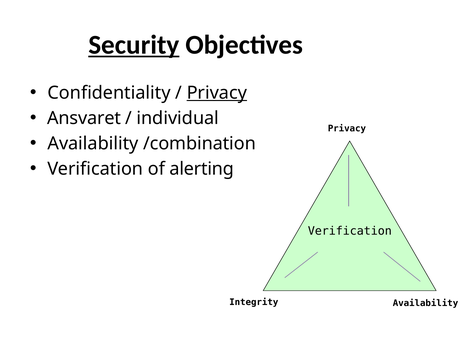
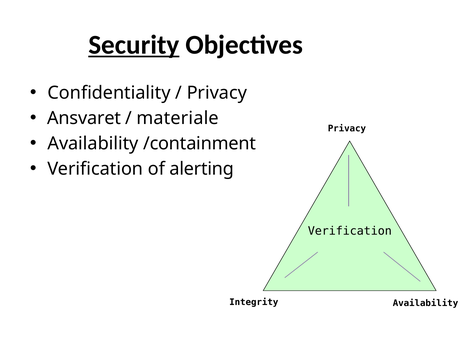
Privacy underline: present -> none (217, 93)
individual: individual -> materiale (178, 118)
/combination: /combination -> /containment (200, 143)
